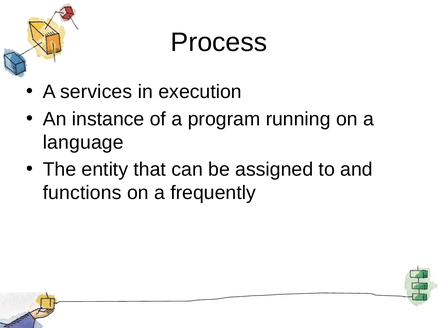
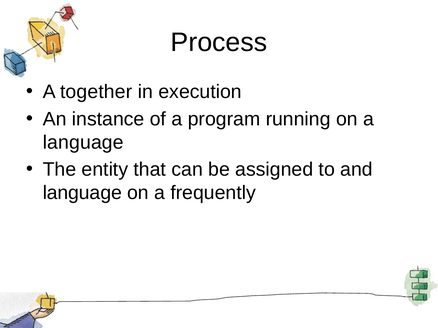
services: services -> together (96, 92)
functions: functions -> language (82, 193)
